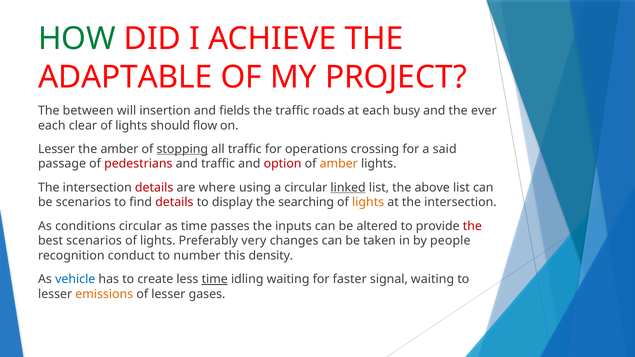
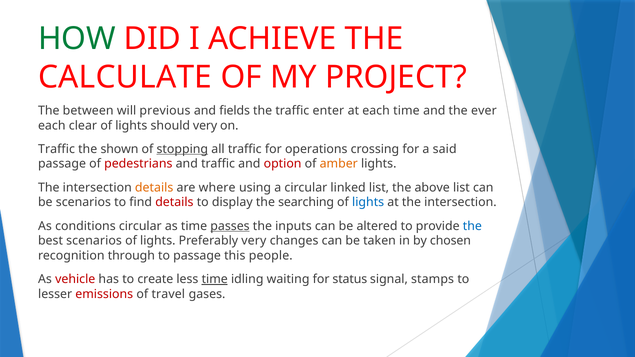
ADAPTABLE: ADAPTABLE -> CALCULATE (125, 77)
insertion: insertion -> previous (165, 111)
roads: roads -> enter (328, 111)
each busy: busy -> time (406, 111)
should flow: flow -> very (205, 125)
Lesser: Lesser -> Traffic (57, 149)
the amber: amber -> shown (119, 149)
details colour: red -> orange (154, 188)
linked underline: present -> none (348, 188)
lights colour: orange -> blue (368, 202)
passes underline: none -> present (230, 226)
the colour: red -> blue (472, 226)
people: people -> chosen (450, 241)
conduct: conduct -> through (131, 256)
to number: number -> passage (197, 256)
density: density -> people (271, 256)
vehicle colour: blue -> red (75, 279)
faster: faster -> status (350, 279)
signal waiting: waiting -> stamps (433, 279)
emissions colour: orange -> red (104, 294)
of lesser: lesser -> travel (168, 294)
